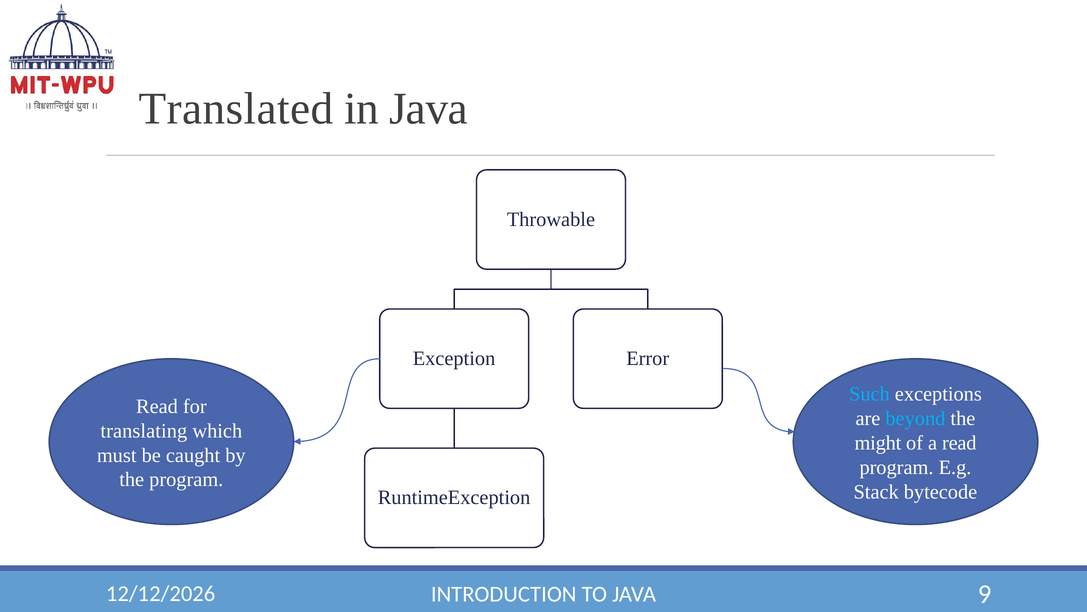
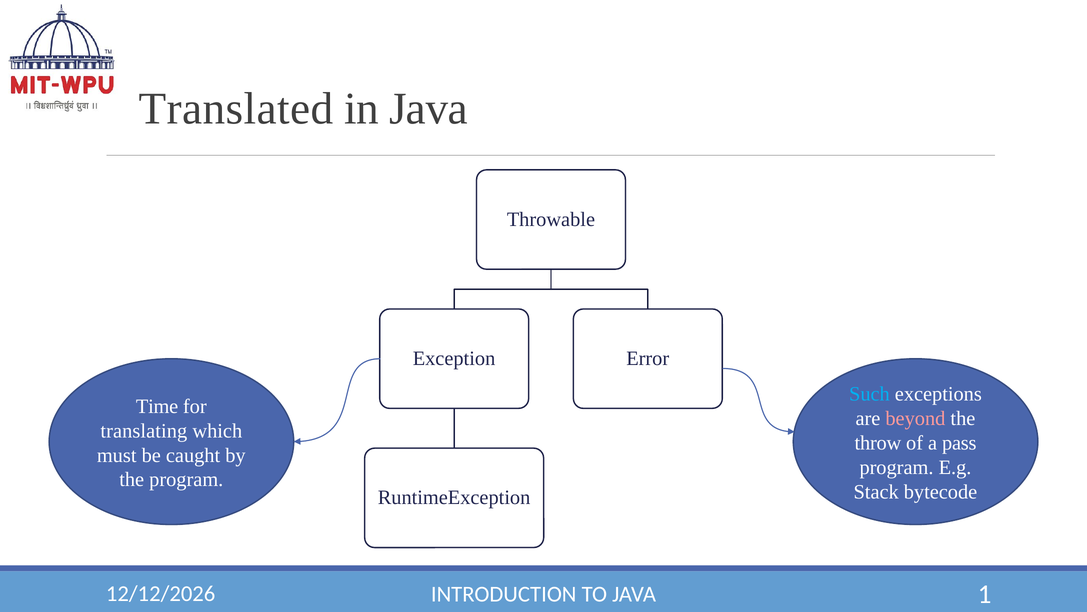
Read: Read -> Time (157, 406)
beyond colour: light blue -> pink (915, 418)
might: might -> throw (878, 443)
a read: read -> pass (959, 443)
9: 9 -> 1 (985, 594)
